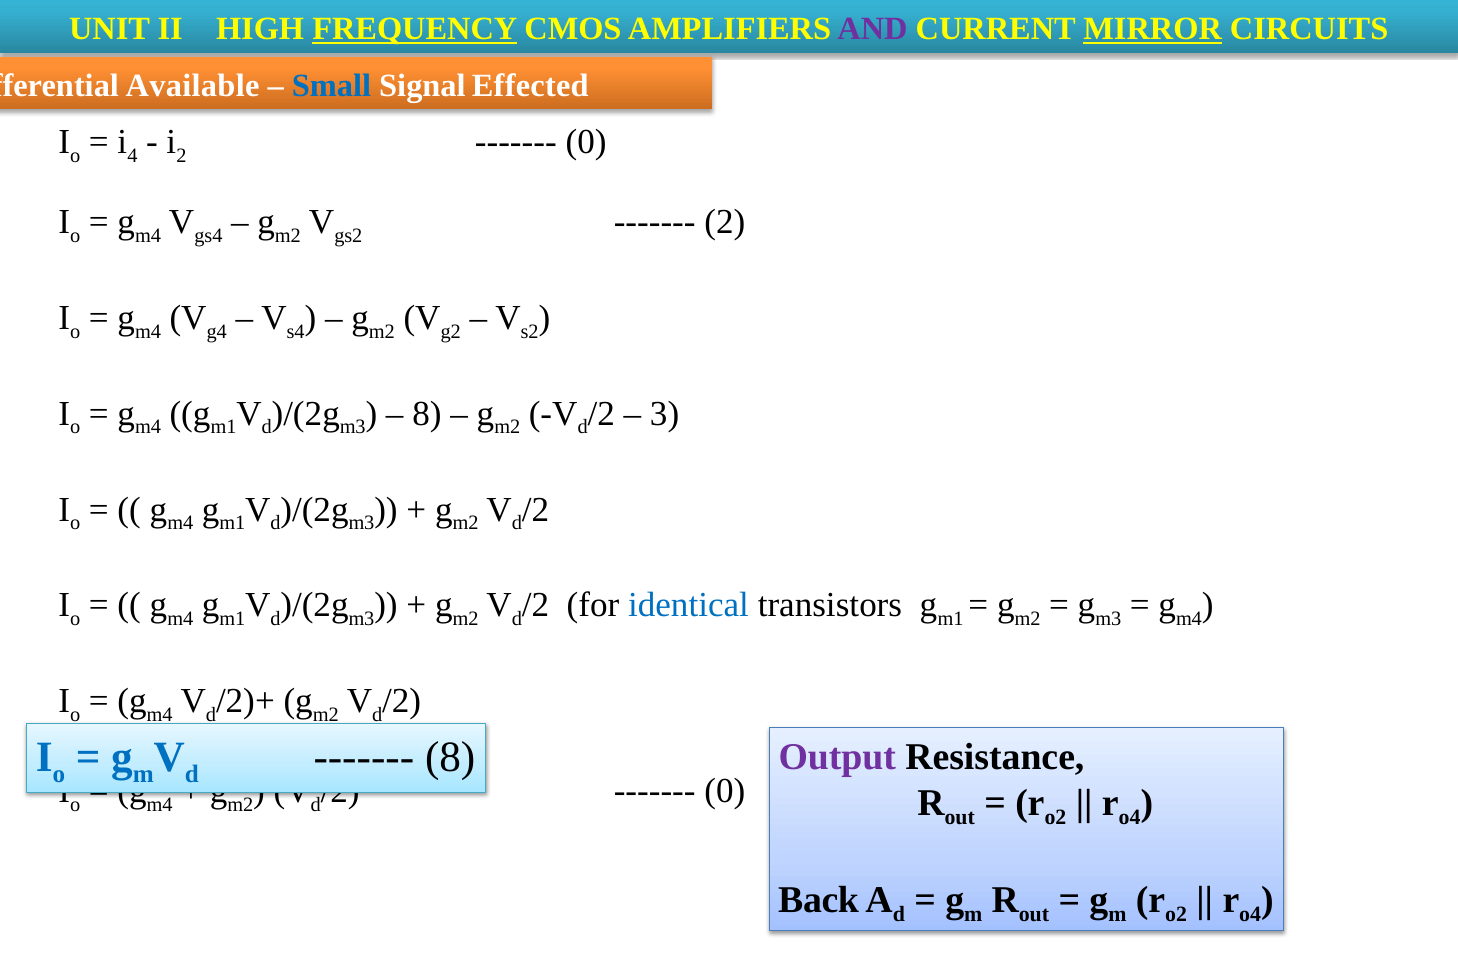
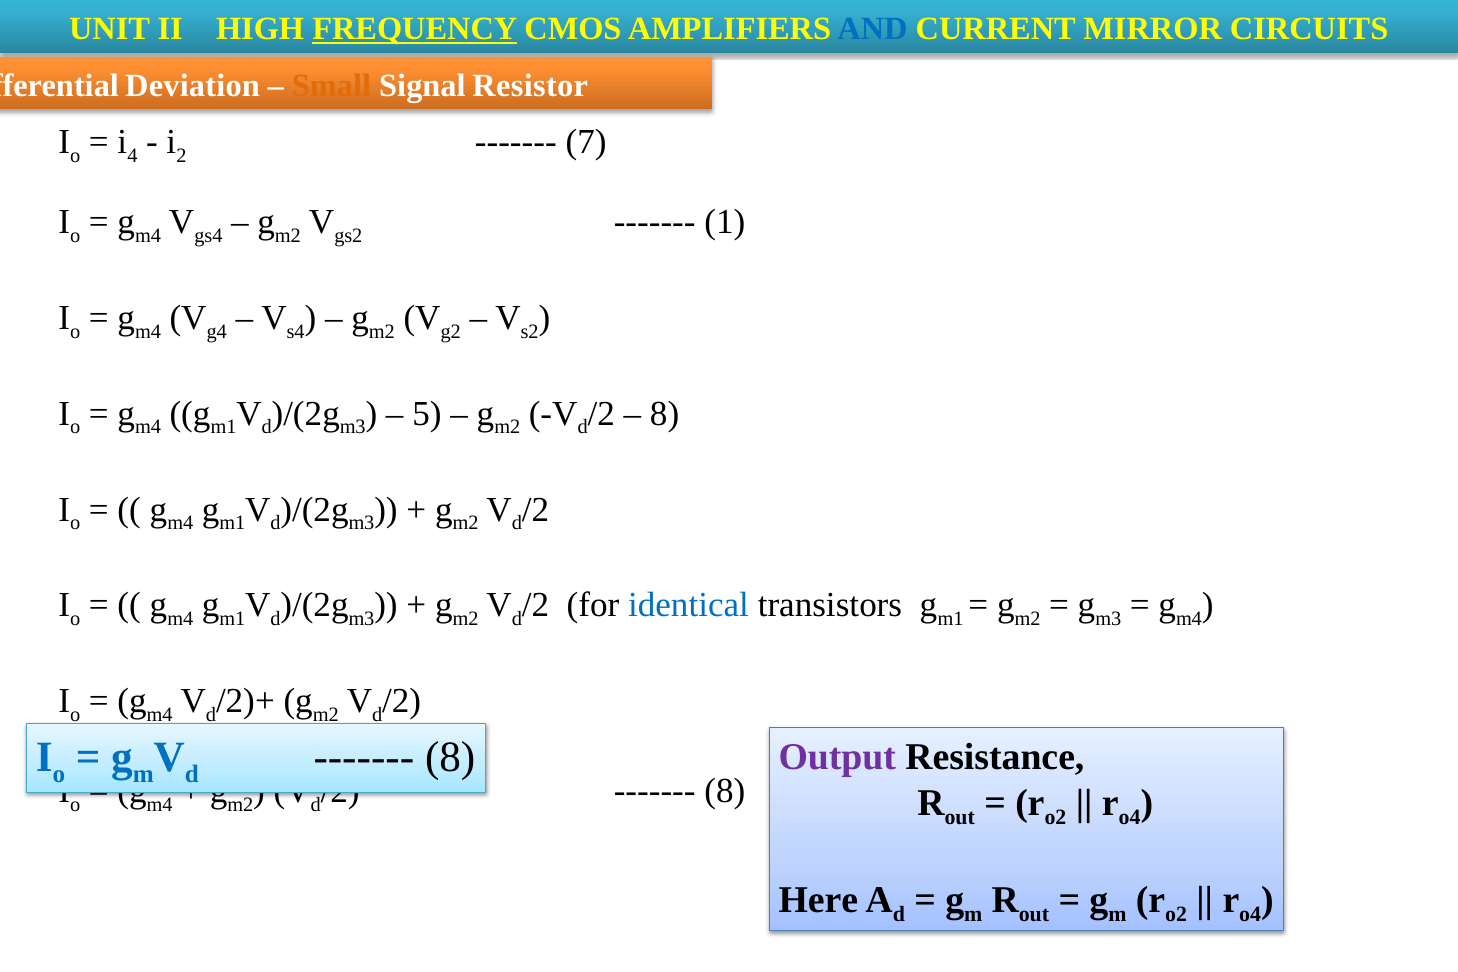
AND colour: purple -> blue (873, 29)
MIRROR underline: present -> none (1153, 29)
Available: Available -> Deviation (193, 85)
Small colour: blue -> orange (332, 85)
Effected: Effected -> Resistor (530, 85)
0: 0 -> 7 (586, 142)
2: 2 -> 1 (725, 222)
8: 8 -> 5 (427, 414)
3: 3 -> 8 (665, 414)
0: 0 -> 8 (725, 791)
Back: Back -> Here (818, 900)
